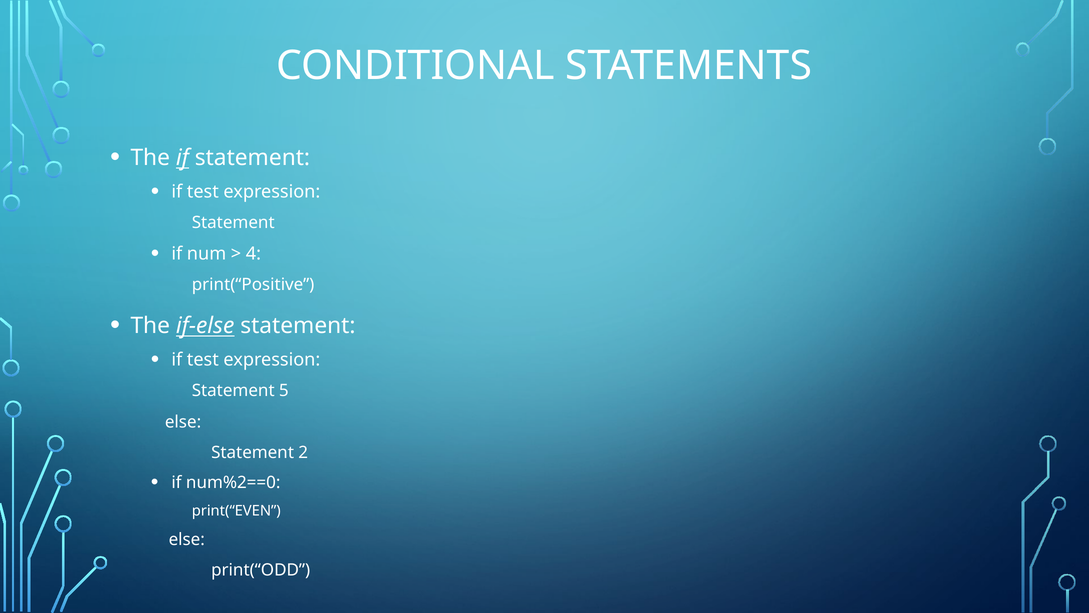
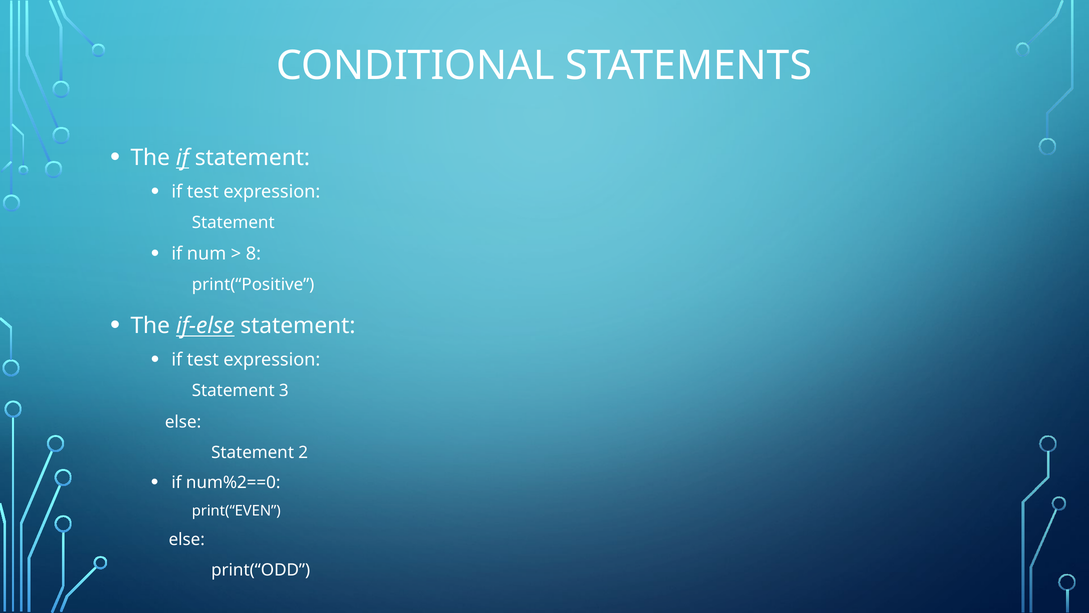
4: 4 -> 8 (253, 254)
5: 5 -> 3 (284, 390)
